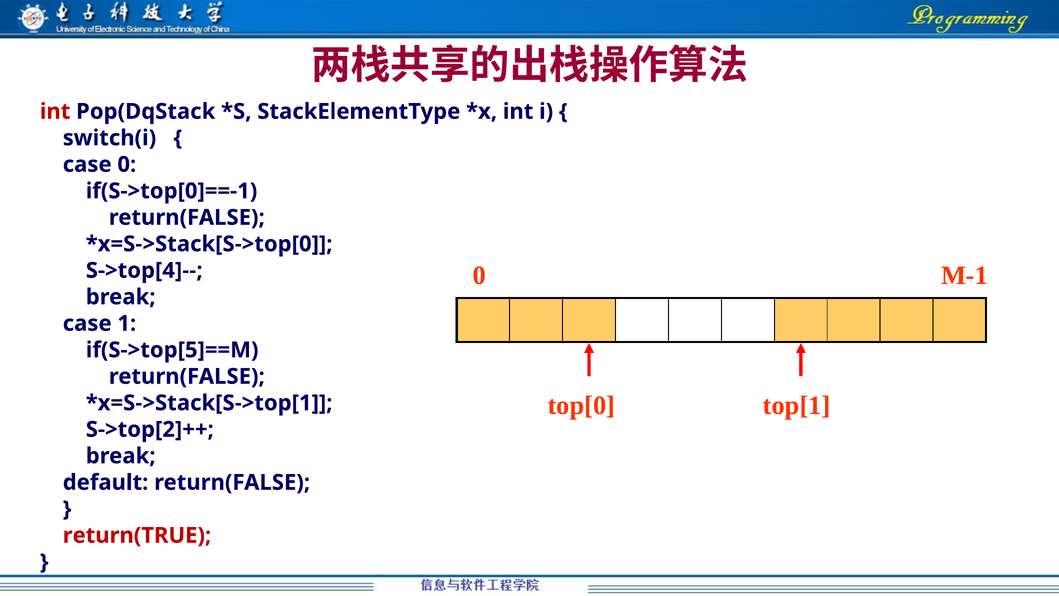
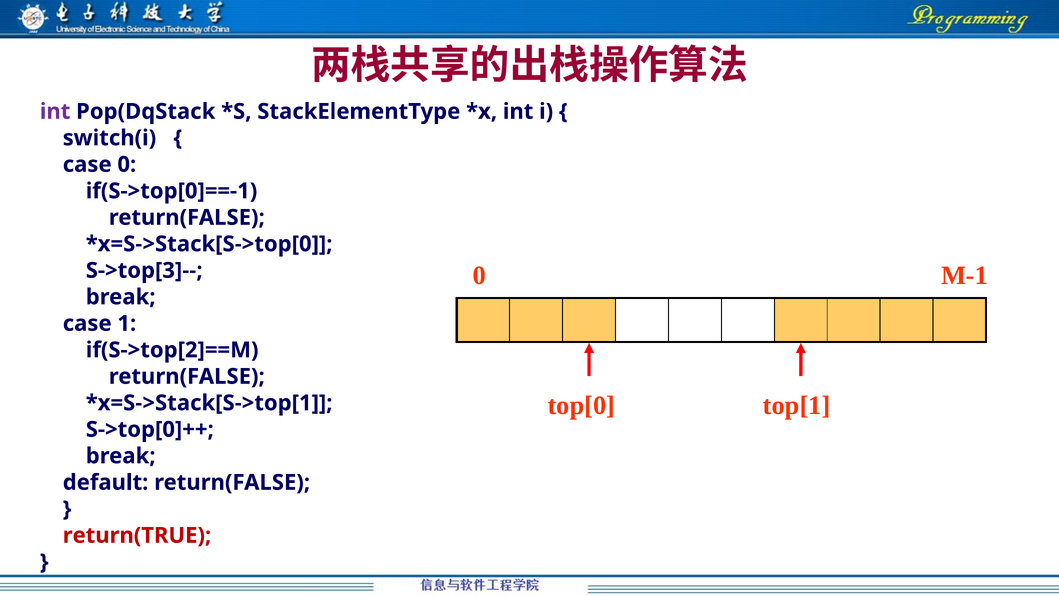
int colour: red -> purple (55, 111)
S->top[4]--: S->top[4]-- -> S->top[3]-- (144, 270)
if(S->top[5]==M: if(S->top[5]==M -> if(S->top[2]==M (172, 350)
S->top[2]++: S->top[2]++ -> S->top[0]++ (150, 429)
